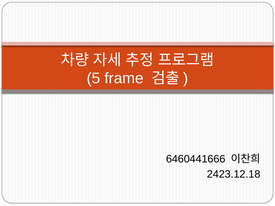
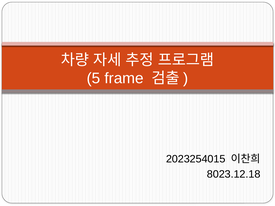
6460441666: 6460441666 -> 2023254015 (196, 159)
2423.12.18: 2423.12.18 -> 8023.12.18 (234, 174)
